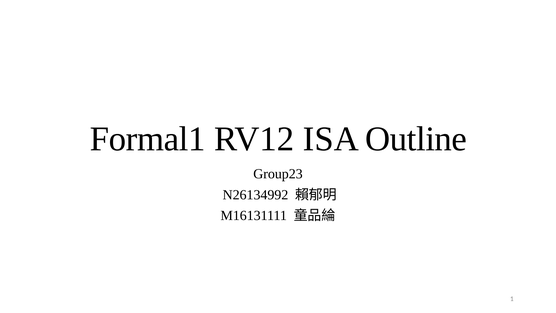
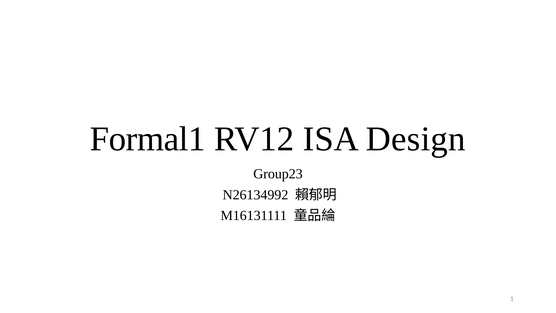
Outline: Outline -> Design (416, 139)
